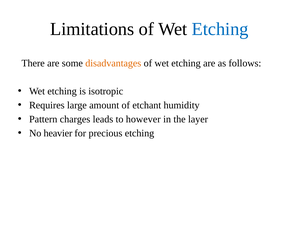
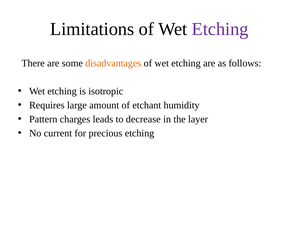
Etching colour: blue -> purple (220, 29)
however: however -> decrease (143, 119)
heavier: heavier -> current (58, 133)
